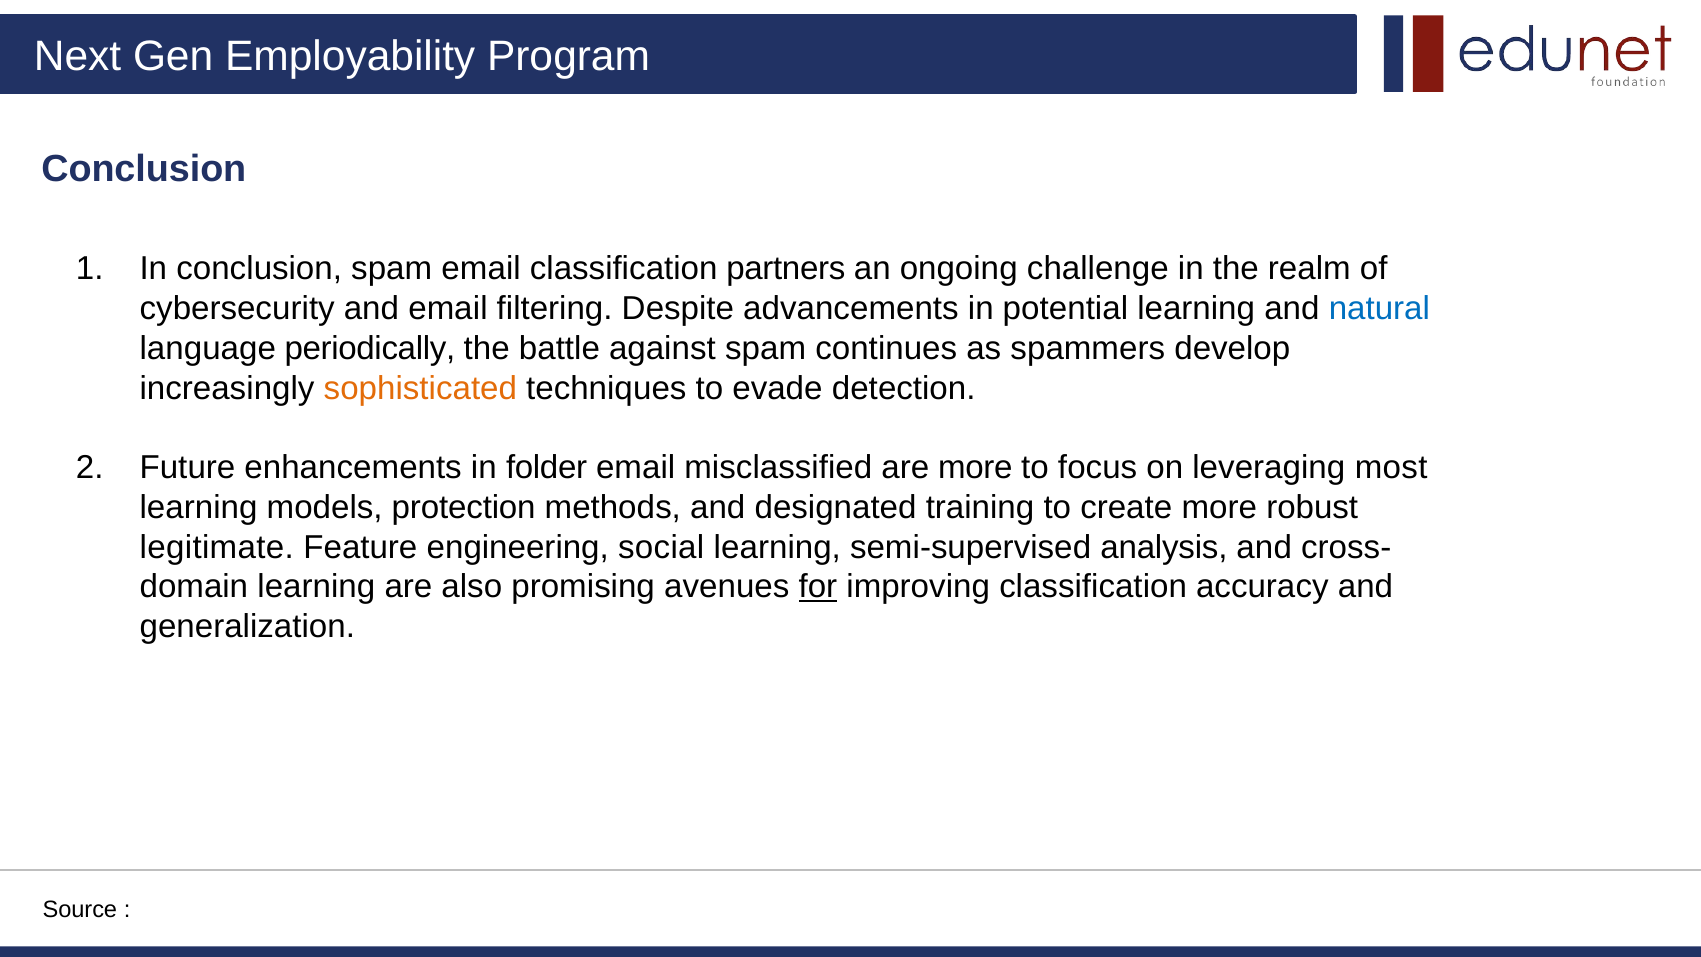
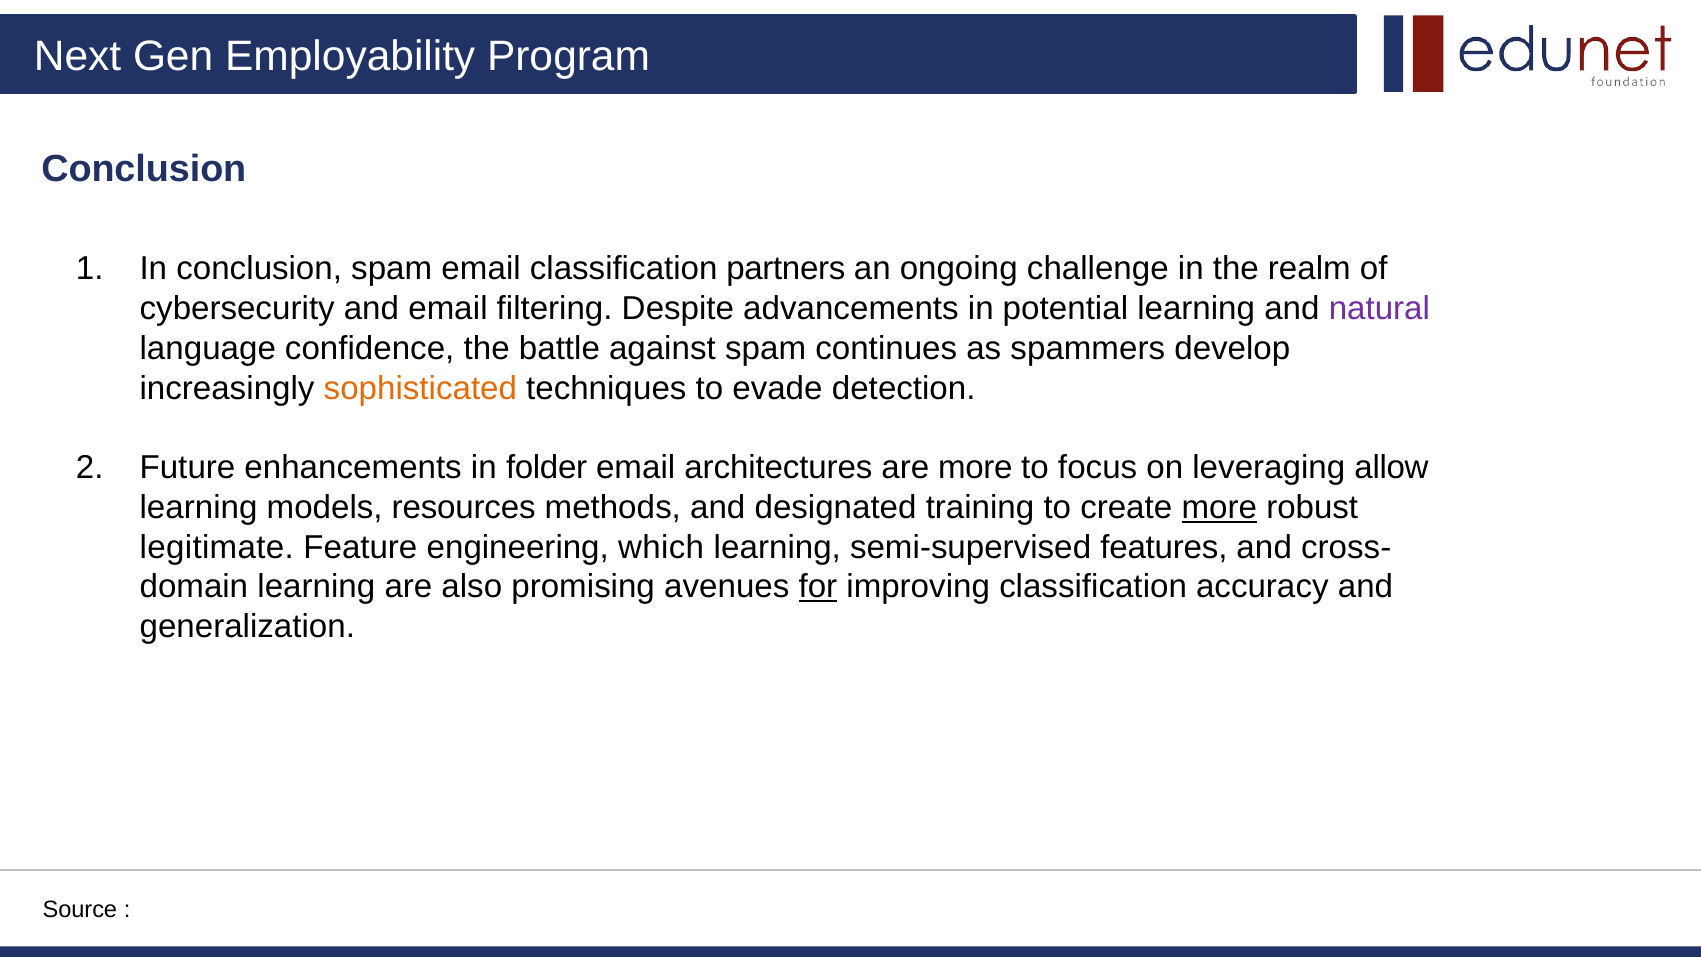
natural colour: blue -> purple (1379, 309)
periodically: periodically -> confidence (370, 348)
misclassified: misclassified -> architectures (778, 468)
most: most -> allow (1391, 468)
protection: protection -> resources (464, 507)
more underline: none -> present (1219, 507)
social: social -> which (661, 547)
analysis: analysis -> features (1164, 547)
